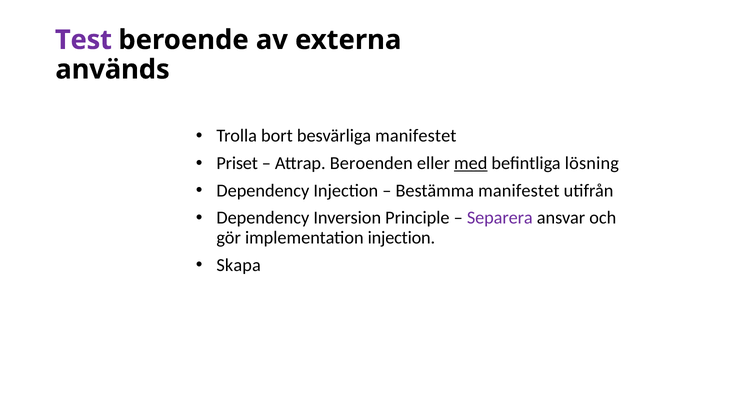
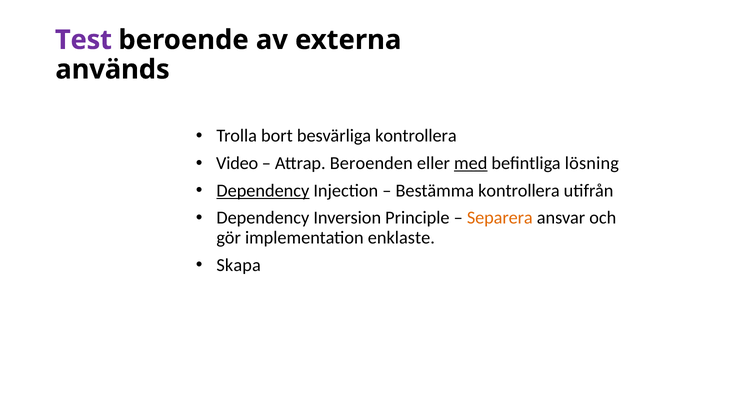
besvärliga manifestet: manifestet -> kontrollera (416, 136)
Priset: Priset -> Video (237, 163)
Dependency underline: none -> present (263, 191)
Bestämma manifestet: manifestet -> kontrollera (519, 191)
Separera colour: purple -> orange (500, 218)
implementation injection: injection -> enklaste (401, 238)
